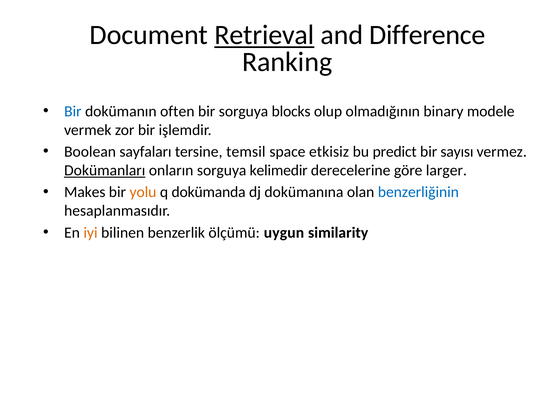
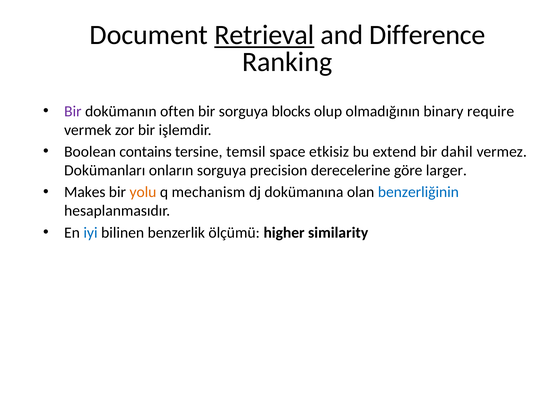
Bir colour: blue -> purple (73, 111)
modele: modele -> require (491, 111)
sayfaları: sayfaları -> contains (146, 152)
predict: predict -> extend (395, 152)
sayısı: sayısı -> dahil (457, 152)
Dokümanları underline: present -> none (105, 170)
kelimedir: kelimedir -> precision (279, 170)
dokümanda: dokümanda -> mechanism (208, 192)
iyi colour: orange -> blue (90, 233)
uygun: uygun -> higher (284, 233)
